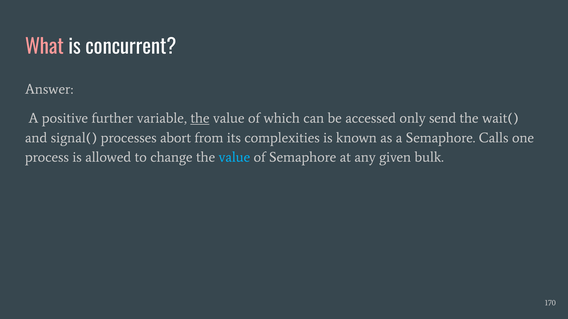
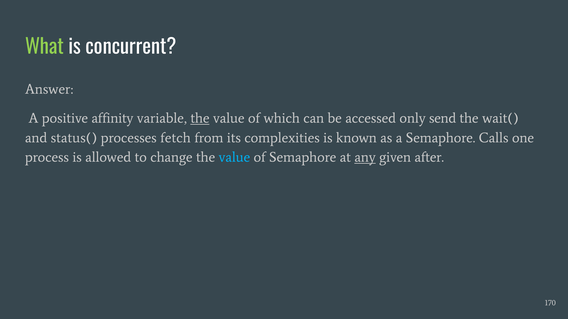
What colour: pink -> light green (44, 47)
further: further -> affinity (112, 118)
signal(: signal( -> status( (74, 138)
abort: abort -> fetch (175, 138)
any underline: none -> present (365, 158)
bulk: bulk -> after (429, 158)
